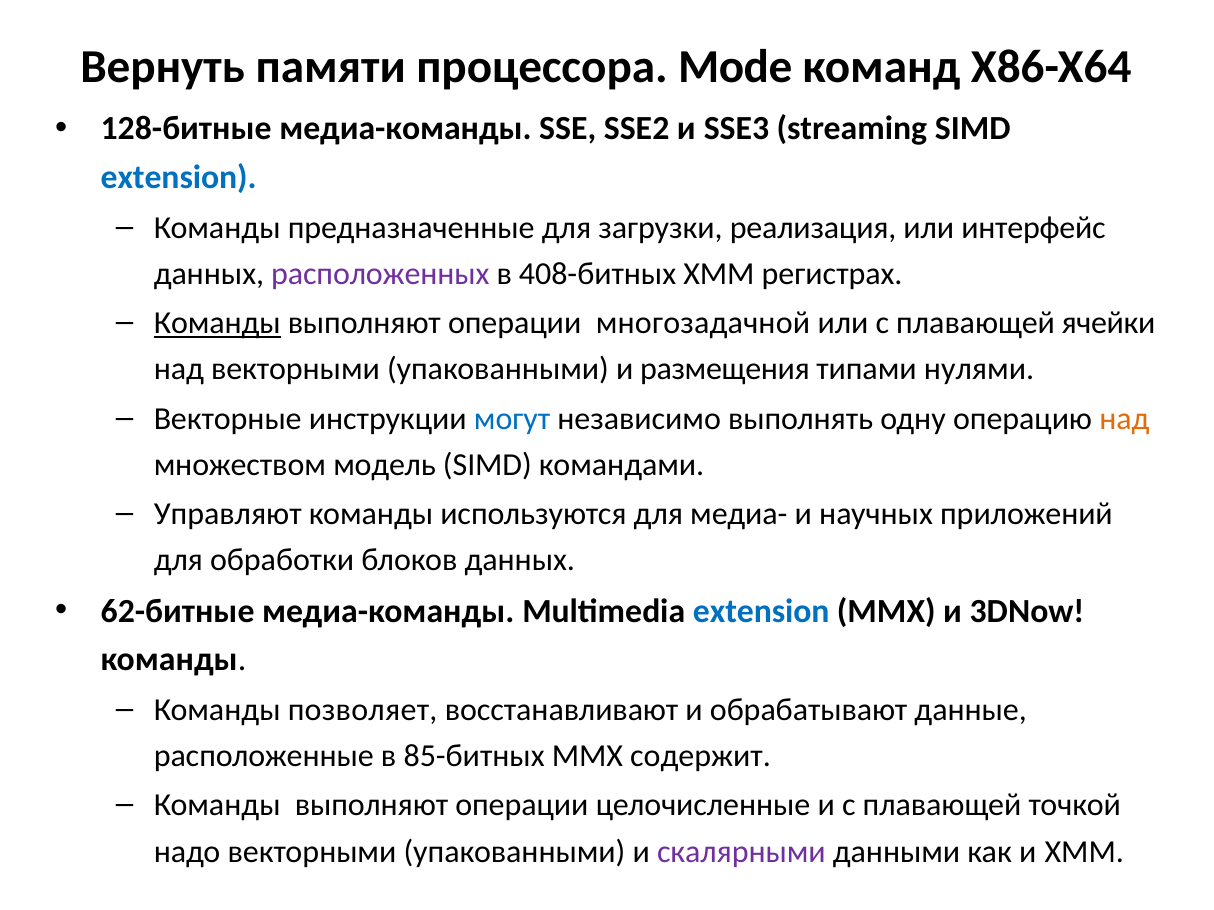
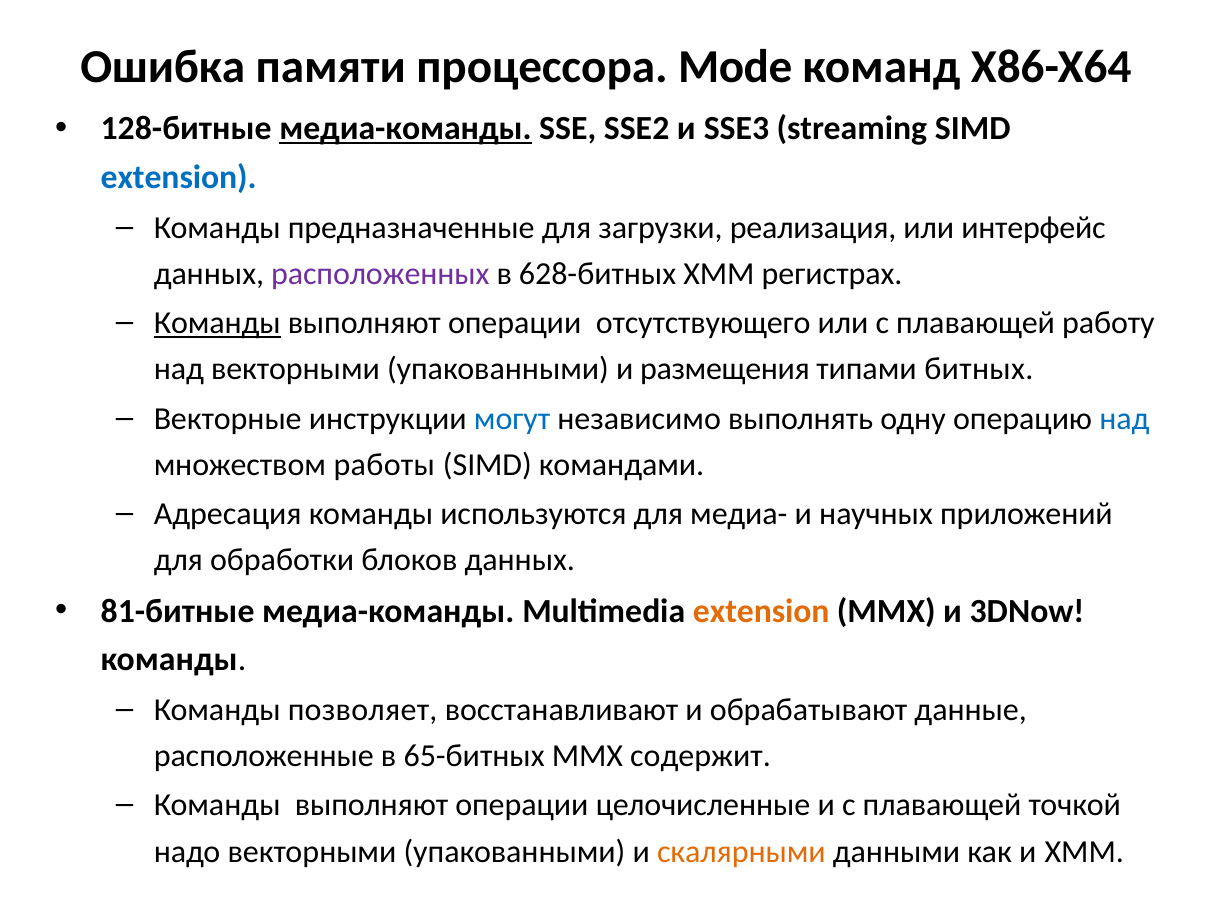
Вернуть: Вернуть -> Ошибка (163, 67)
медиа-команды underline: none -> present (405, 129)
408-битных: 408-битных -> 628-битных (598, 274)
многозадачной: многозадачной -> отсутствующего (703, 323)
ячейки: ячейки -> работу (1108, 323)
нулями: нулями -> битных (979, 369)
над colour: orange -> blue (1124, 419)
модель: модель -> работы (384, 465)
Управляют: Управляют -> Адресация (228, 514)
62-битные: 62-битные -> 81-битные (178, 611)
extension colour: blue -> orange (761, 611)
85-битных: 85-битных -> 65-битных (474, 756)
скалярными colour: purple -> orange (741, 852)
